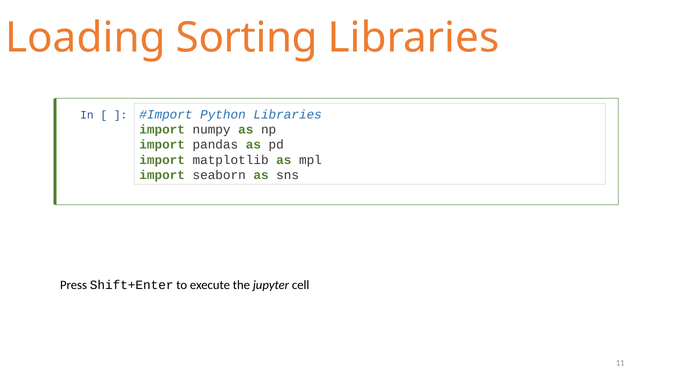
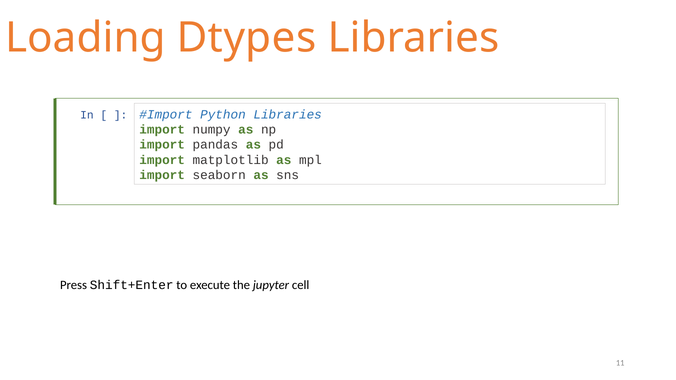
Sorting: Sorting -> Dtypes (246, 38)
